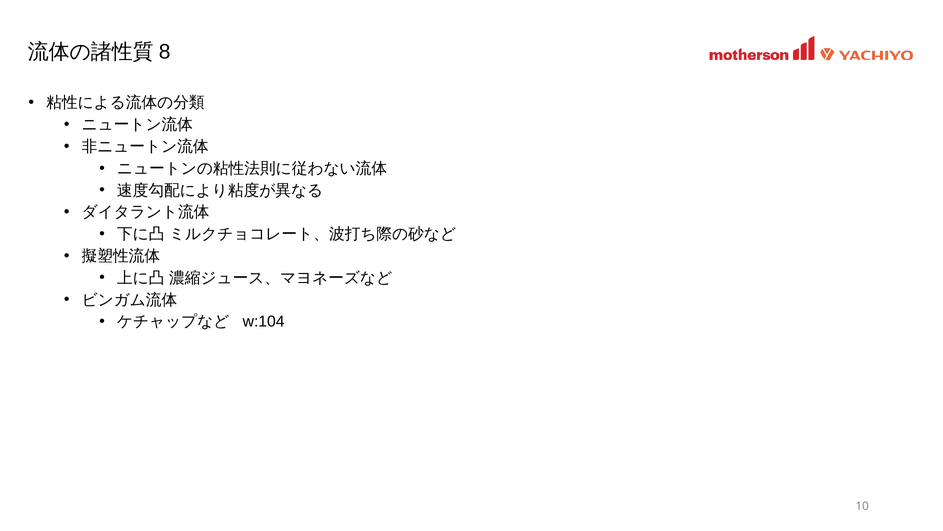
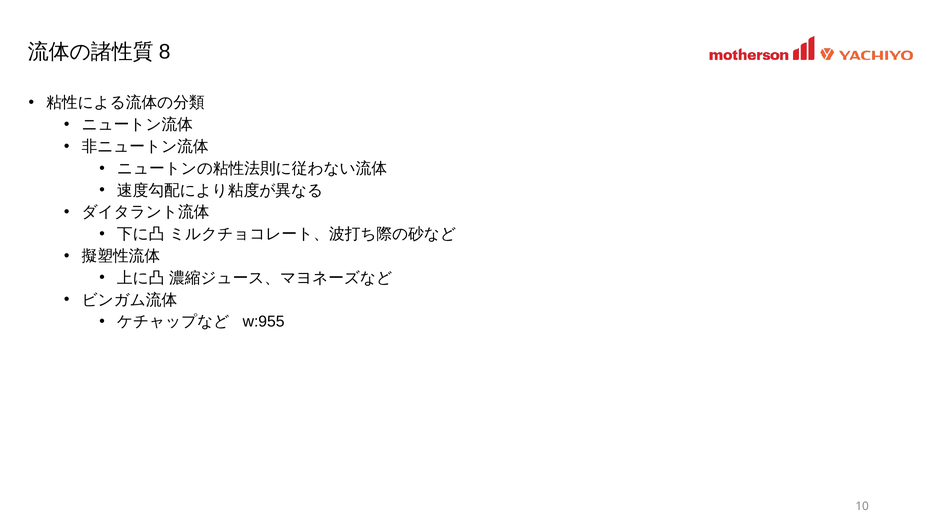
w:104: w:104 -> w:955 (264, 321)
